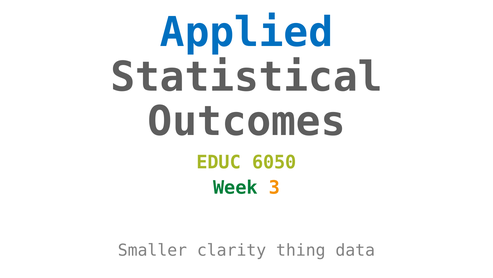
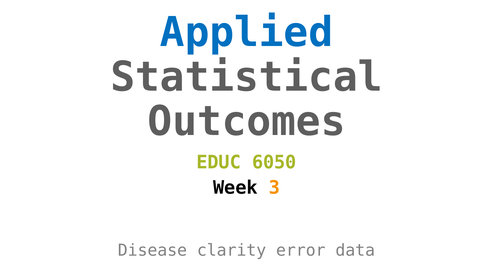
Week colour: green -> black (235, 187)
Smaller: Smaller -> Disease (152, 250)
thing: thing -> error (301, 250)
